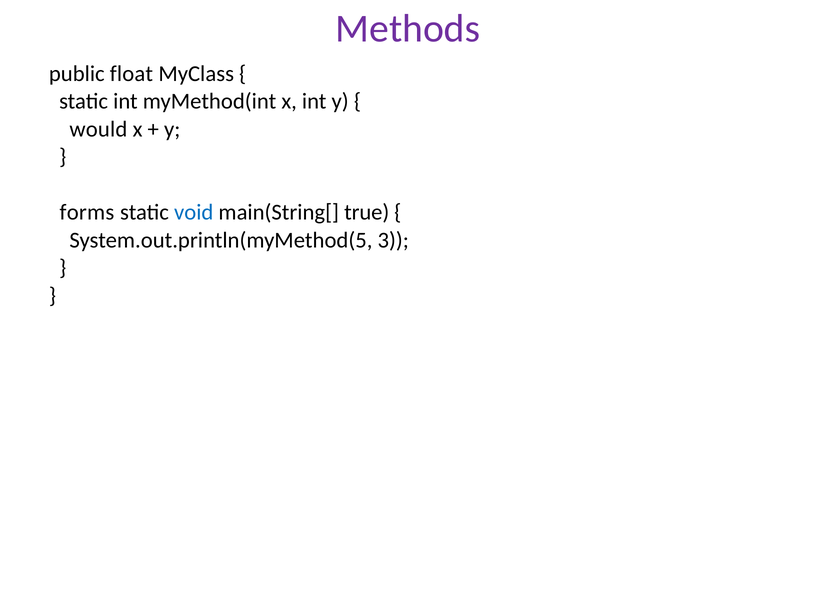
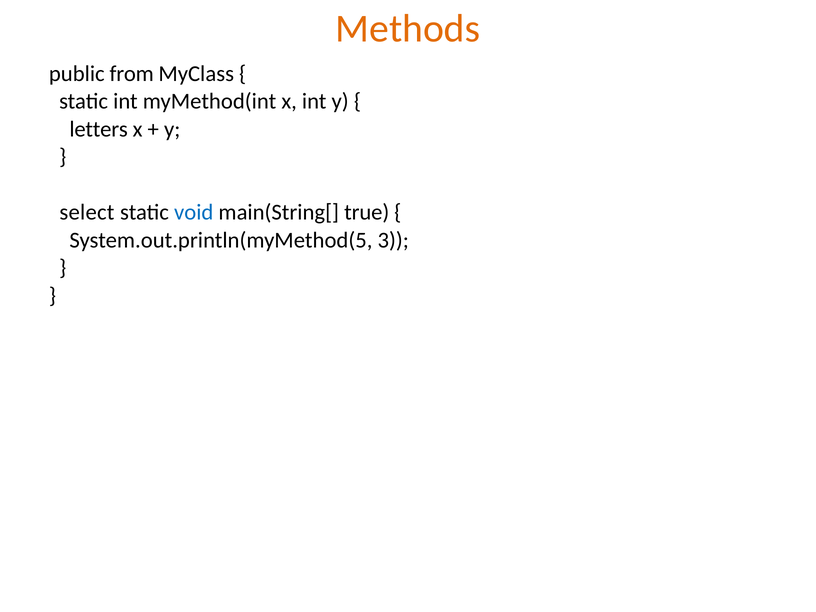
Methods colour: purple -> orange (408, 29)
float: float -> from (132, 74)
would: would -> letters (99, 129)
forms: forms -> select (87, 212)
